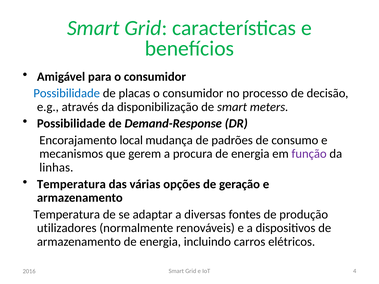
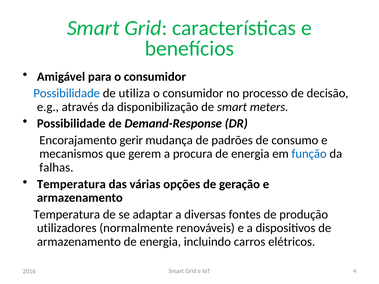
placas: placas -> utiliza (134, 93)
local: local -> gerir (131, 140)
função colour: purple -> blue (309, 154)
linhas: linhas -> falhas (56, 168)
